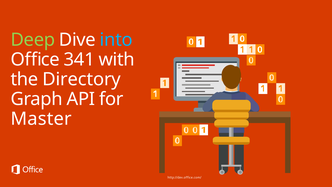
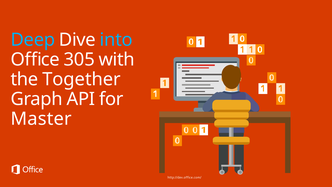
Deep colour: light green -> light blue (33, 40)
341: 341 -> 305 (79, 59)
Directory: Directory -> Together (82, 79)
